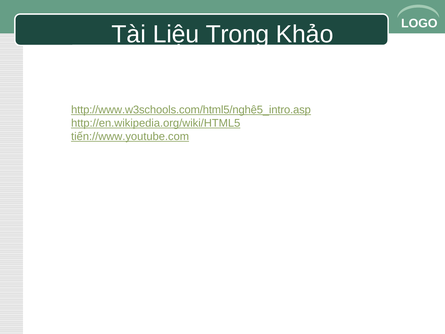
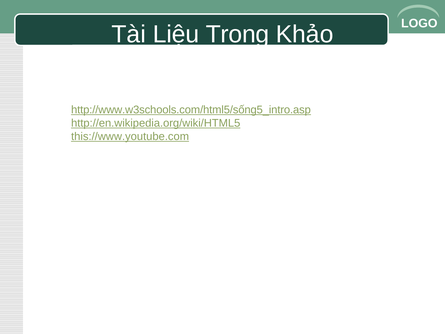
http://www.w3schools.com/html5/nghệ5_intro.asp: http://www.w3schools.com/html5/nghệ5_intro.asp -> http://www.w3schools.com/html5/sống5_intro.asp (191, 110)
tiến://www.youtube.com: tiến://www.youtube.com -> this://www.youtube.com (130, 136)
